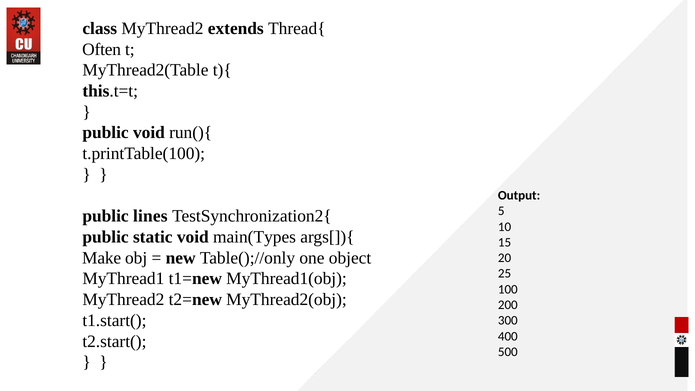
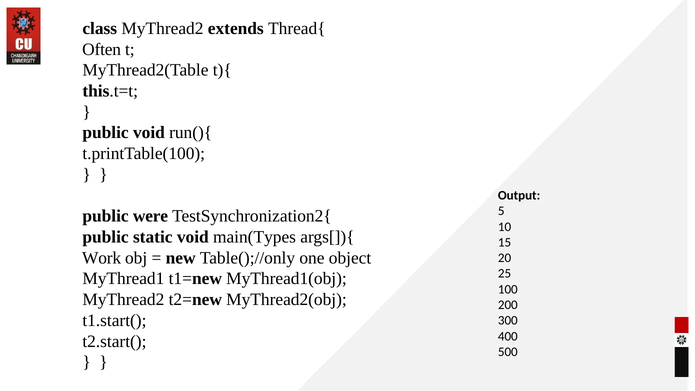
lines: lines -> were (150, 216)
Make: Make -> Work (102, 258)
